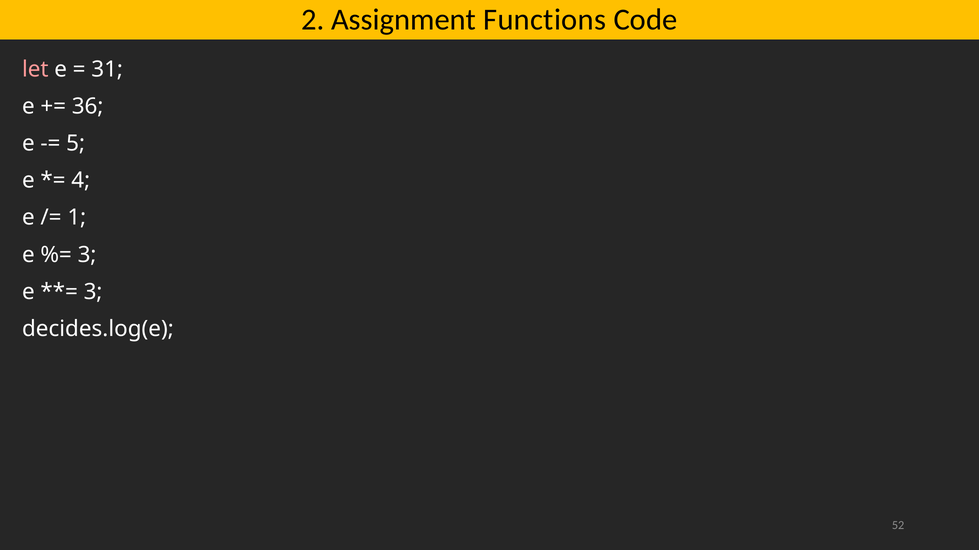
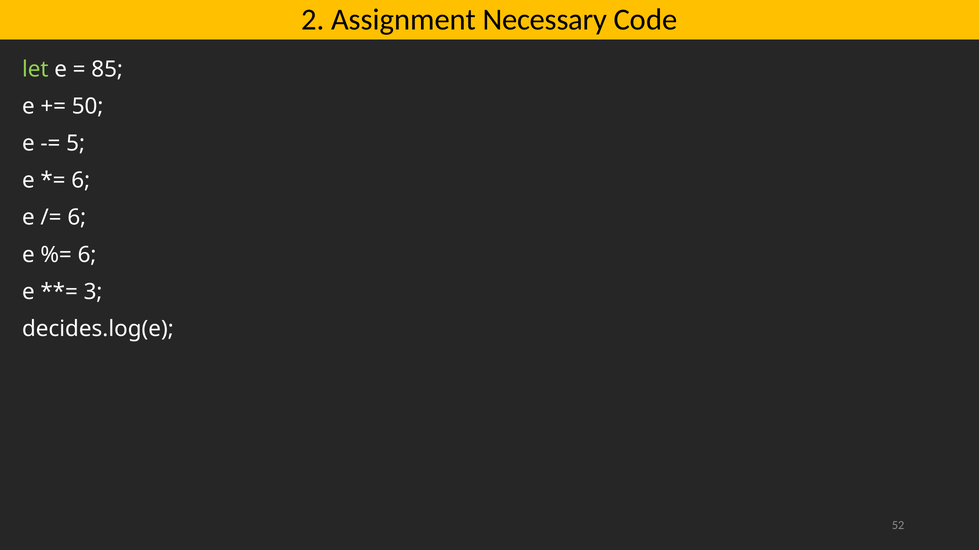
Functions: Functions -> Necessary (545, 20)
let colour: pink -> light green (35, 69)
31: 31 -> 85 (107, 69)
36: 36 -> 50 (88, 107)
4: 4 -> 6 (81, 181)
1: 1 -> 6 (77, 218)
3: 3 -> 6 (87, 255)
